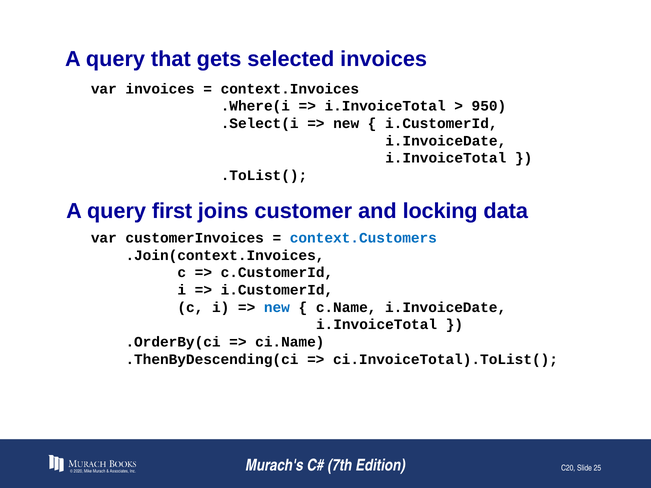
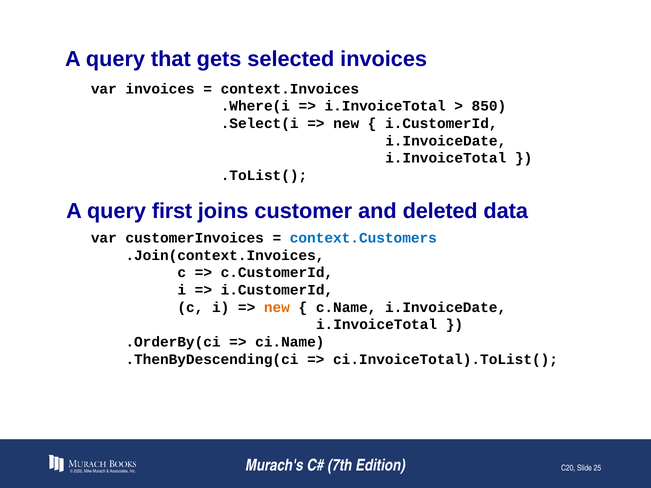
950: 950 -> 850 (489, 106)
locking: locking -> deleted (440, 211)
new colour: blue -> orange (277, 307)
